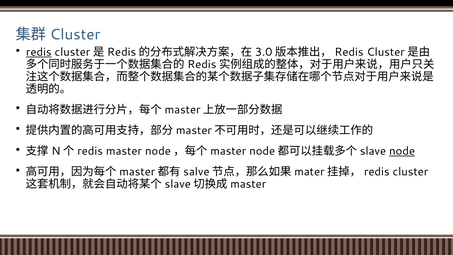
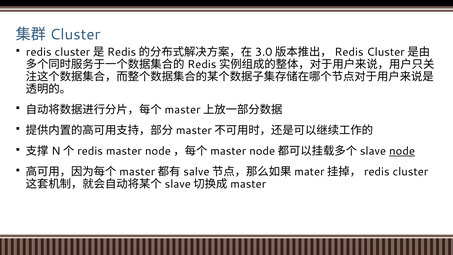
redis underline: present -> none (39, 52)
